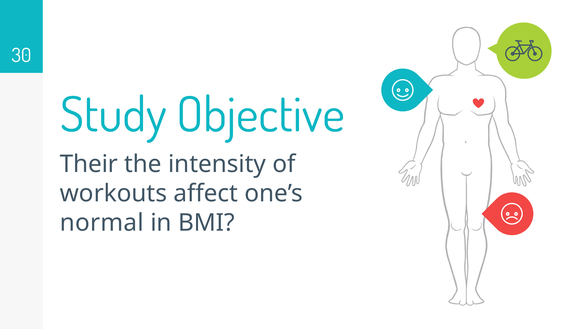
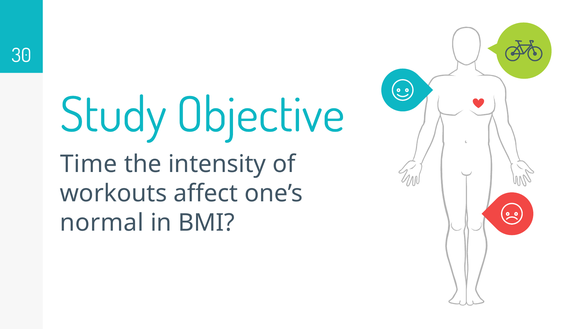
Their: Their -> Time (89, 164)
